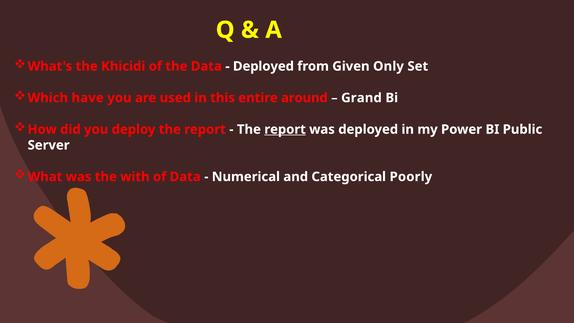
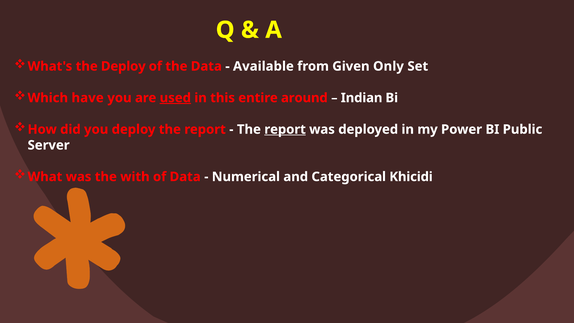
the Khicidi: Khicidi -> Deploy (123, 66)
Deployed: Deployed -> Available (263, 66)
used underline: none -> present (175, 98)
Grand: Grand -> Indian (362, 98)
Poorly: Poorly -> Khicidi (411, 177)
